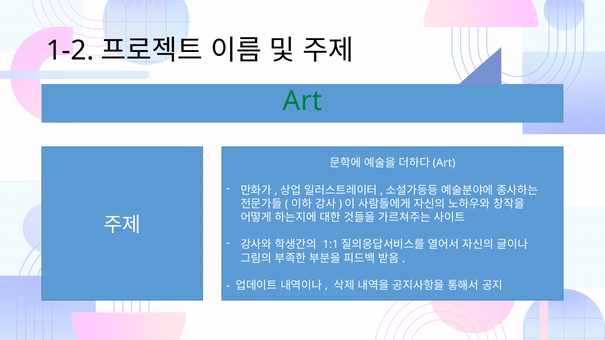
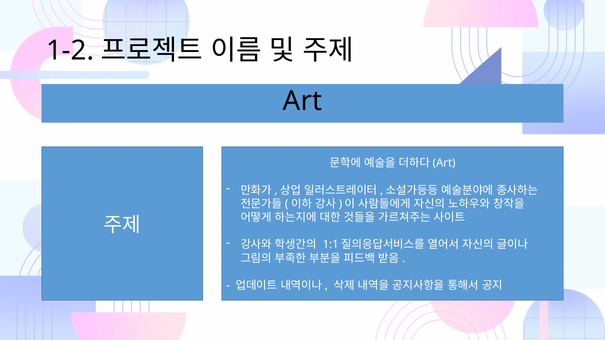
Art colour: green -> black (302, 101)
